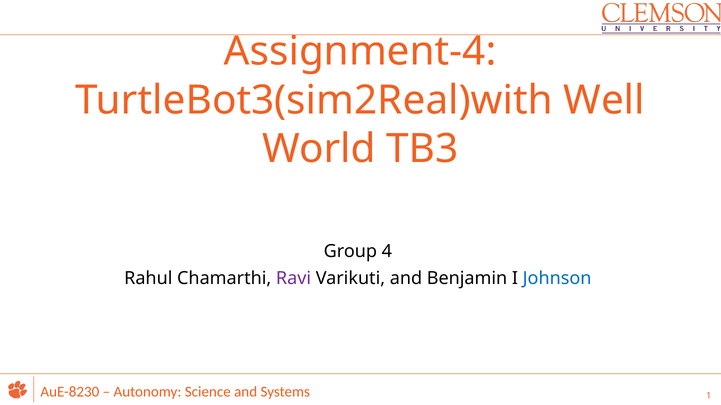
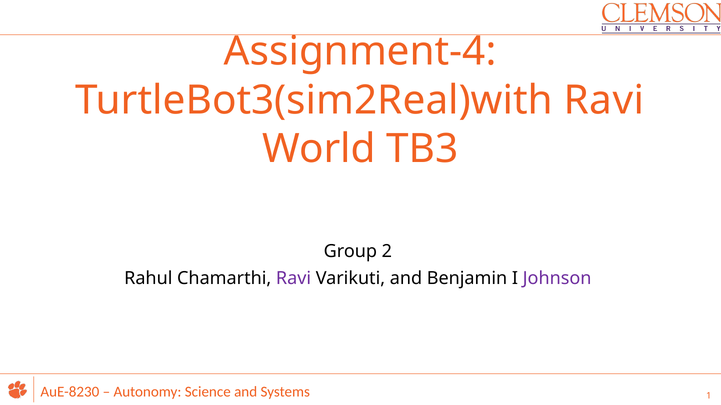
TurtleBot3(sim2Real)with Well: Well -> Ravi (604, 100)
4: 4 -> 2 (387, 252)
Johnson colour: blue -> purple (557, 279)
